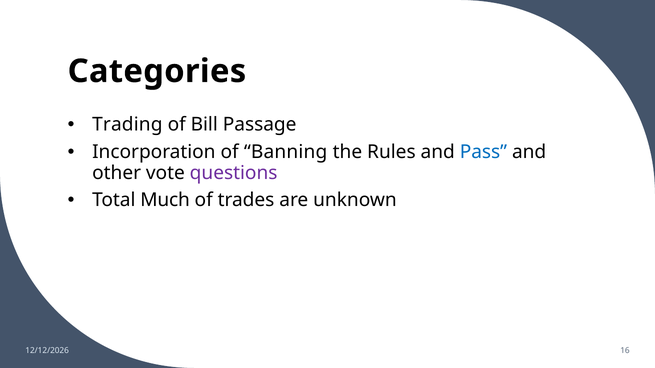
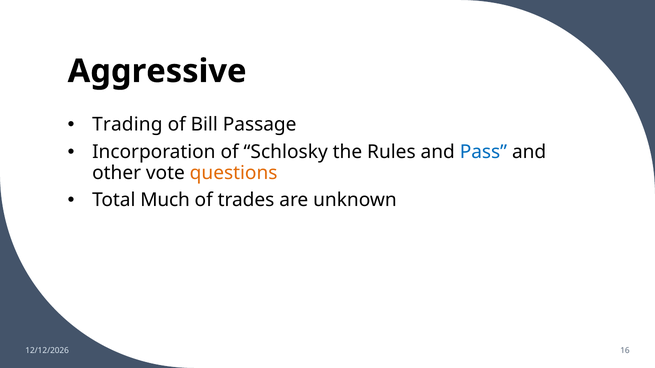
Categories: Categories -> Aggressive (157, 71)
Banning: Banning -> Schlosky (286, 152)
questions colour: purple -> orange (234, 173)
